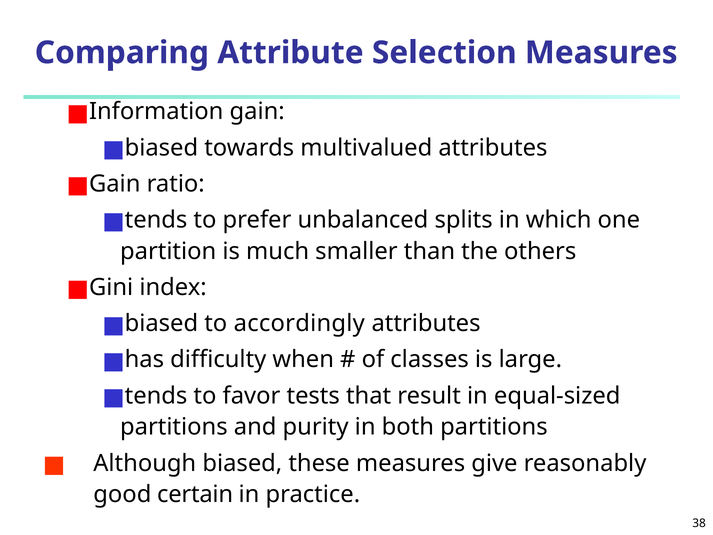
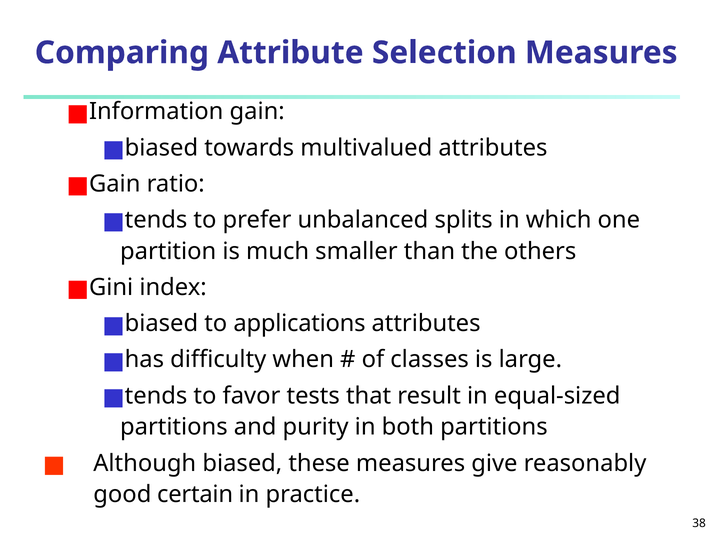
accordingly: accordingly -> applications (300, 323)
